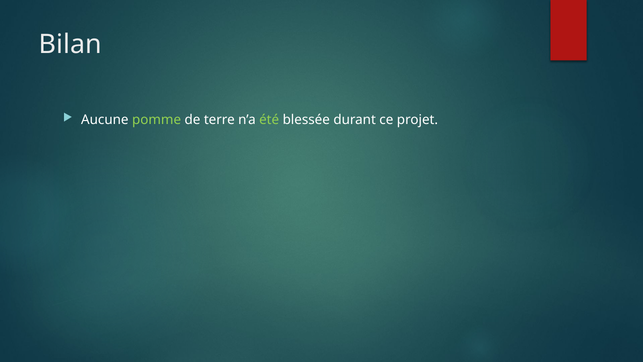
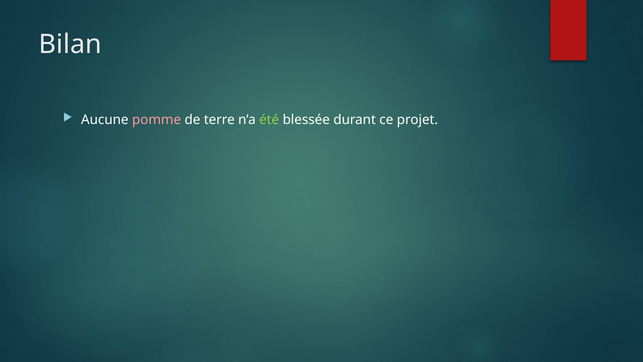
pomme colour: light green -> pink (157, 120)
